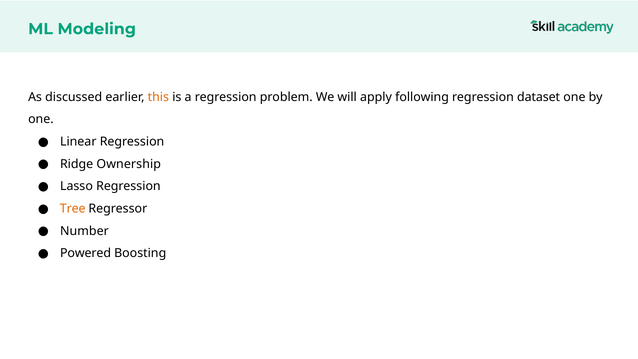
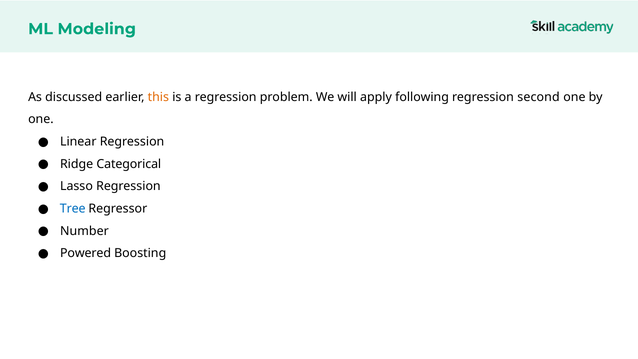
dataset: dataset -> second (539, 97)
Ownership: Ownership -> Categorical (129, 164)
Tree colour: orange -> blue (73, 209)
